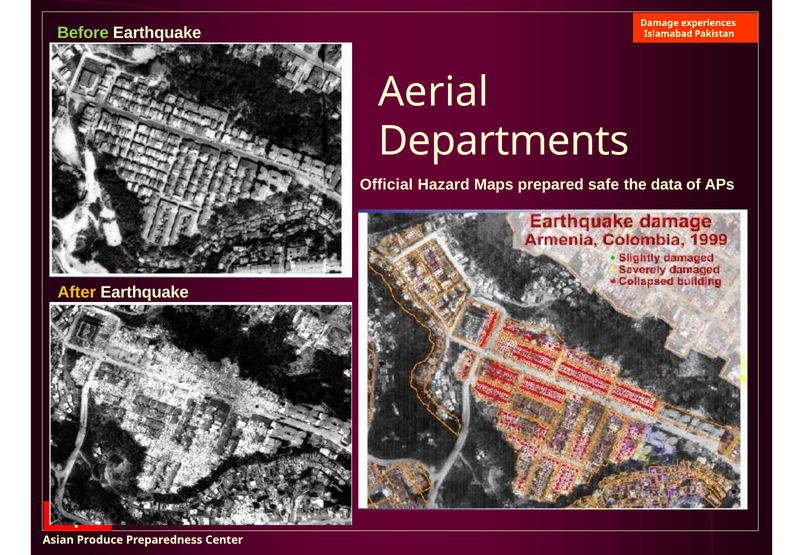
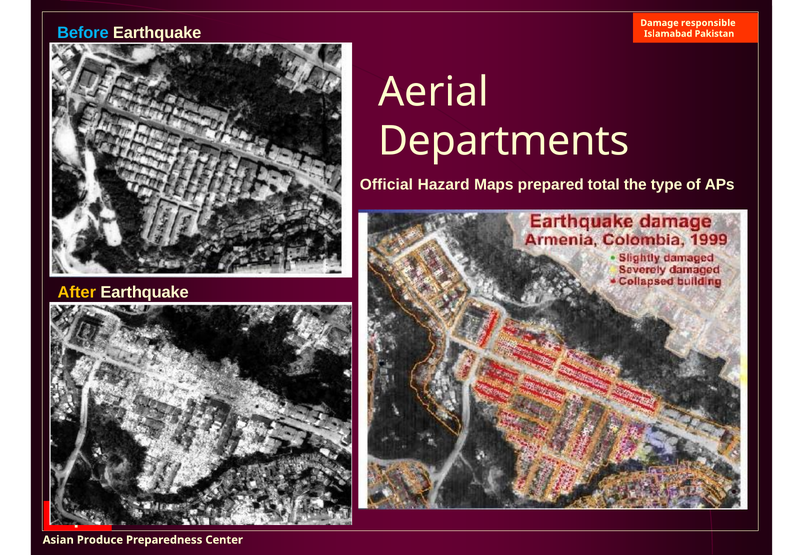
experiences: experiences -> responsible (708, 23)
Before colour: light green -> light blue (83, 33)
safe: safe -> total (604, 185)
data: data -> type (667, 185)
